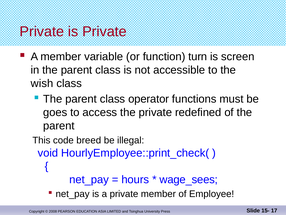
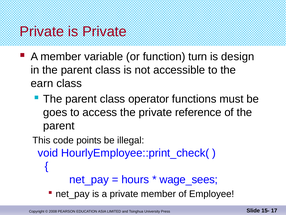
screen: screen -> design (238, 57)
wish: wish -> earn (42, 83)
redefined: redefined -> reference (198, 112)
breed: breed -> points (89, 140)
